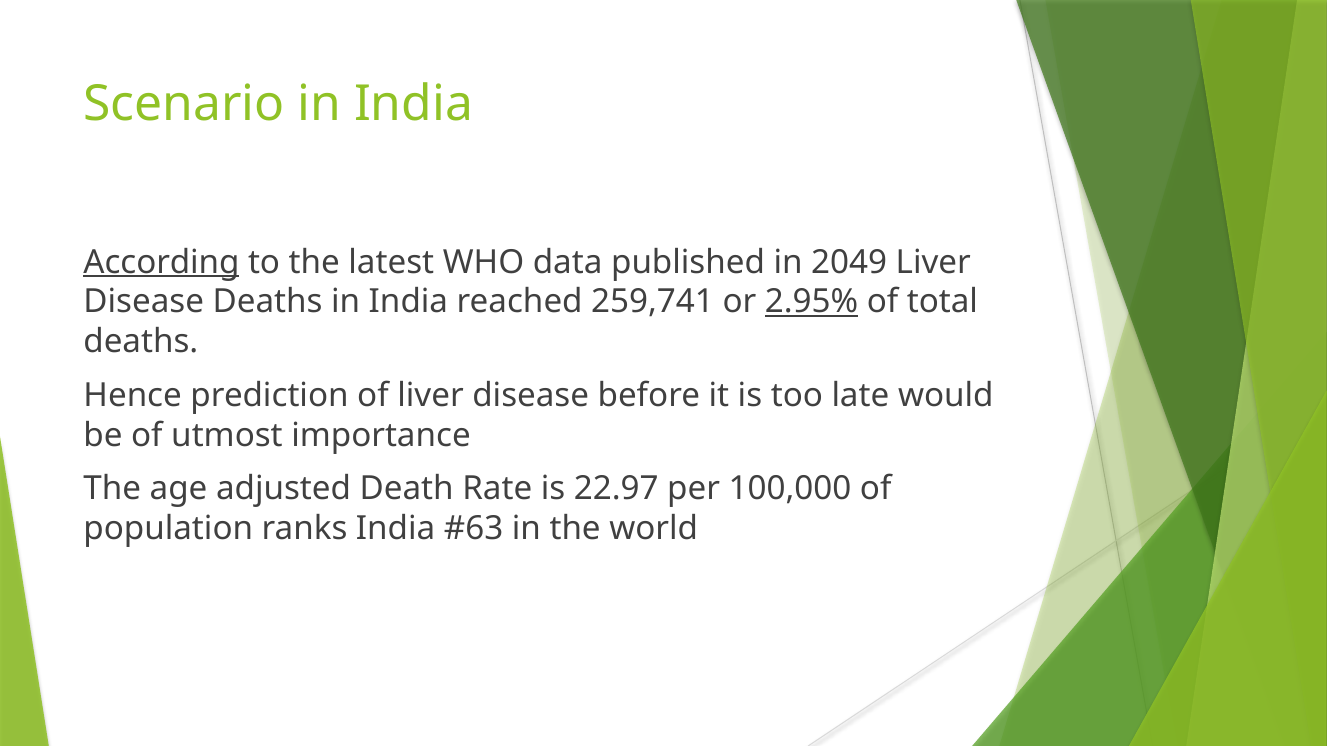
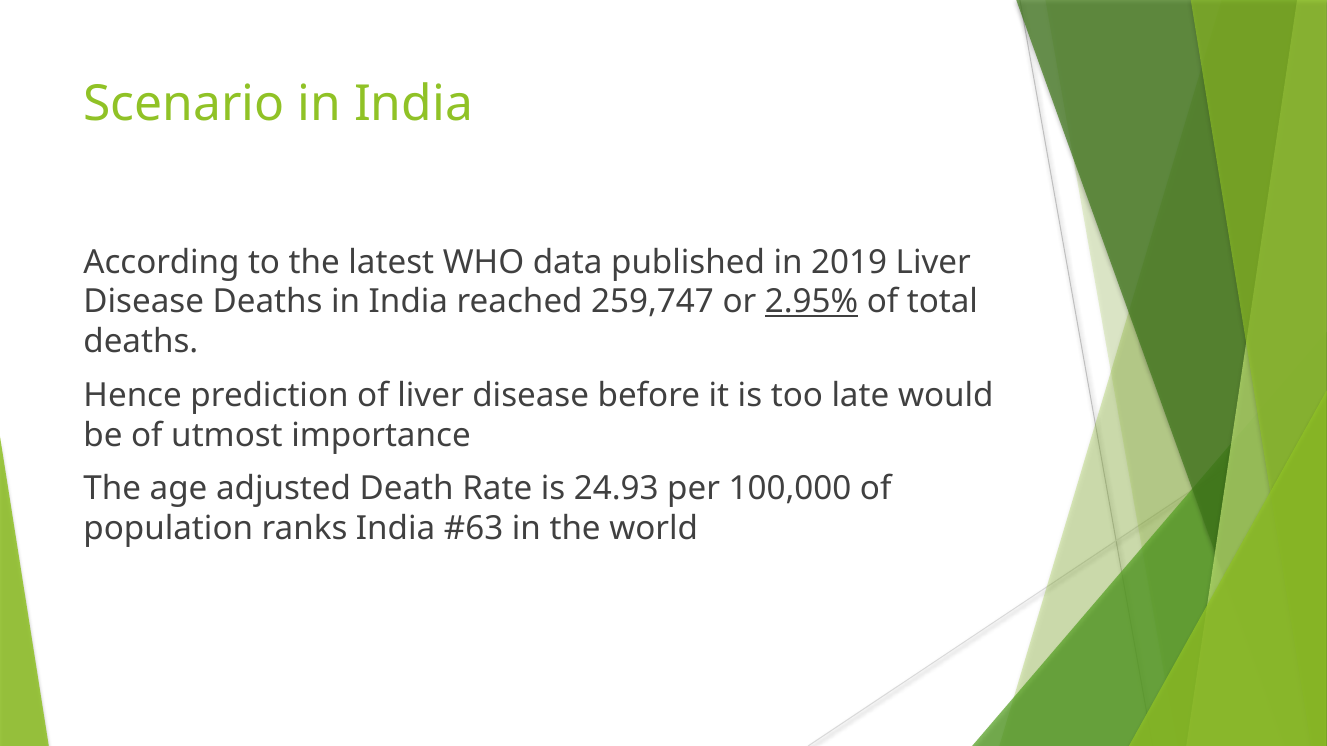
According underline: present -> none (162, 262)
2049: 2049 -> 2019 (849, 262)
259,741: 259,741 -> 259,747 (652, 302)
22.97: 22.97 -> 24.93 (616, 489)
